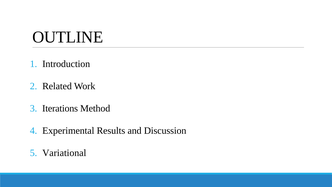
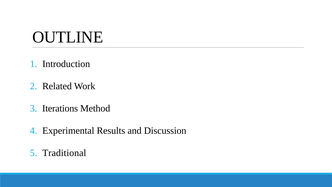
Variational: Variational -> Traditional (64, 153)
